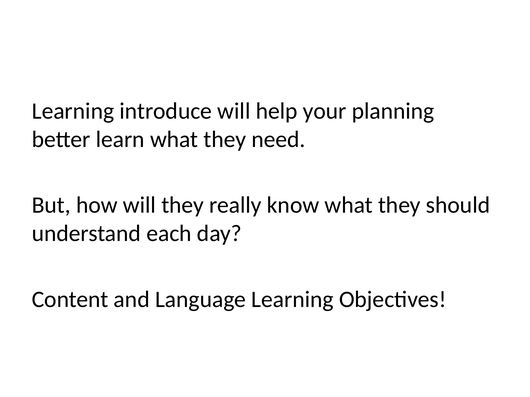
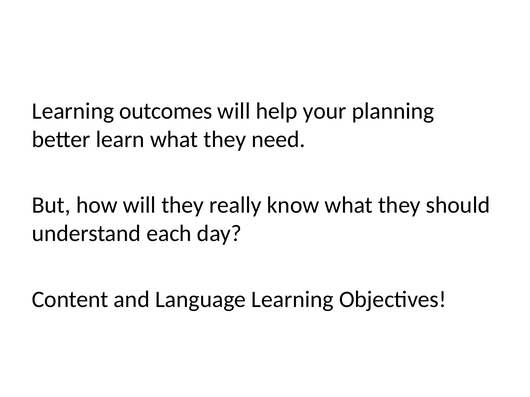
introduce: introduce -> outcomes (166, 111)
